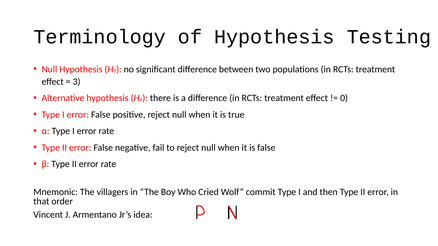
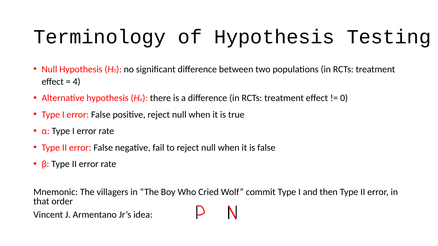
3: 3 -> 4 (77, 82)
